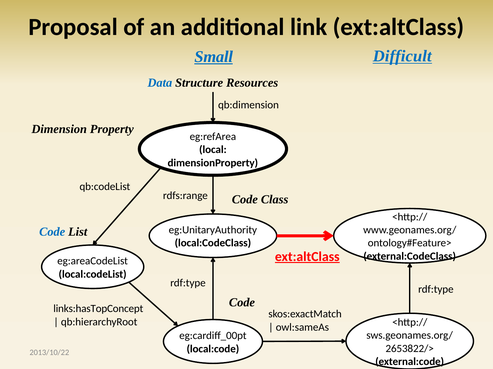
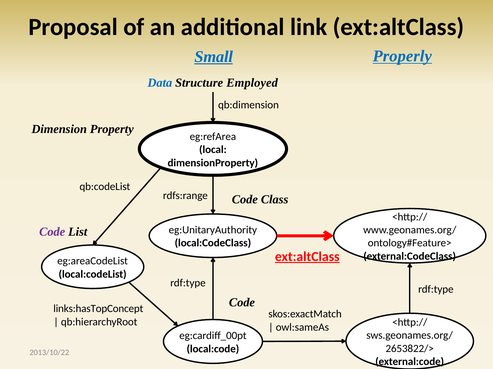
Difficult: Difficult -> Properly (402, 56)
Resources: Resources -> Employed (252, 83)
Code colour: blue -> purple (52, 232)
